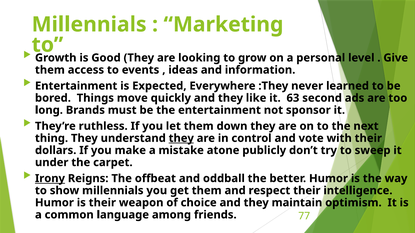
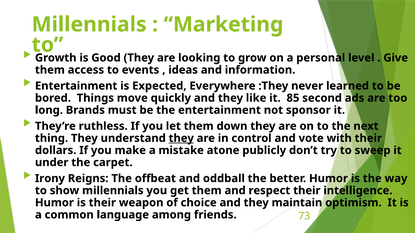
63: 63 -> 85 (293, 98)
Irony underline: present -> none (50, 179)
77: 77 -> 73 (304, 216)
